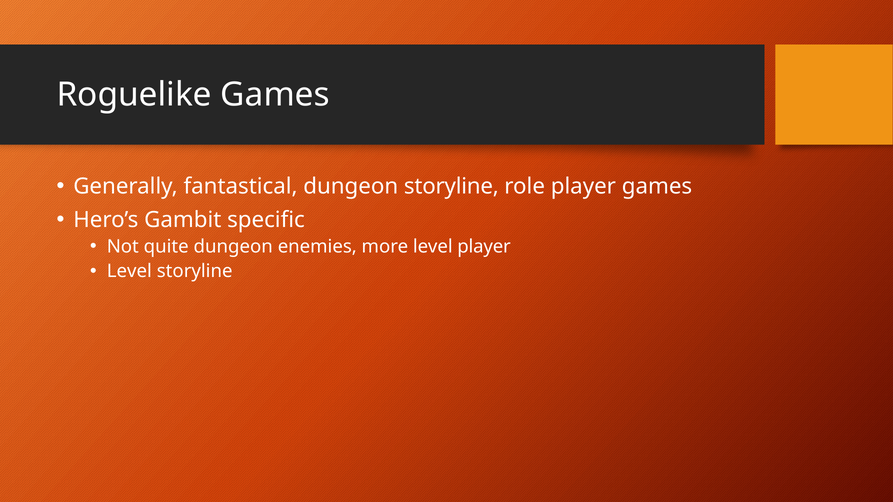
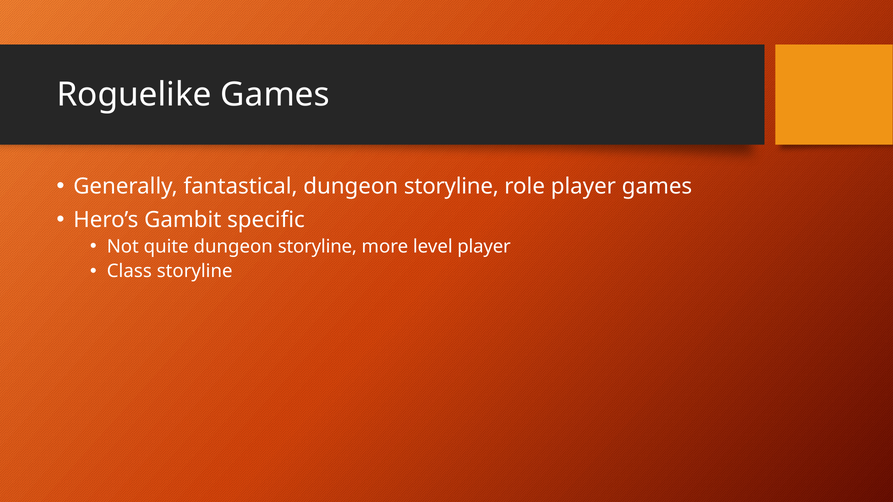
quite dungeon enemies: enemies -> storyline (317, 247)
Level: Level -> Class (129, 271)
